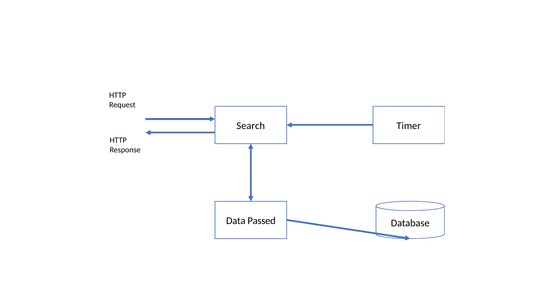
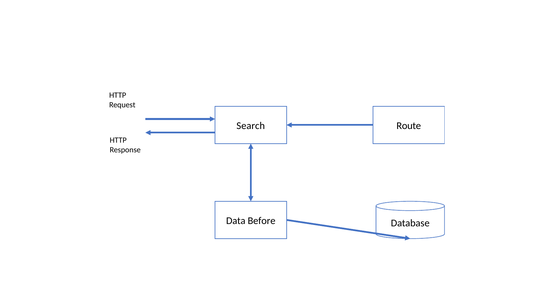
Timer: Timer -> Route (409, 126)
Passed: Passed -> Before (262, 220)
